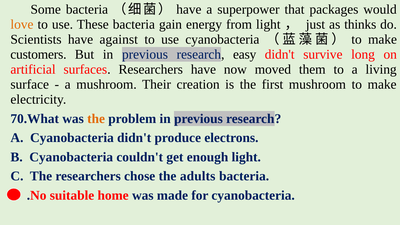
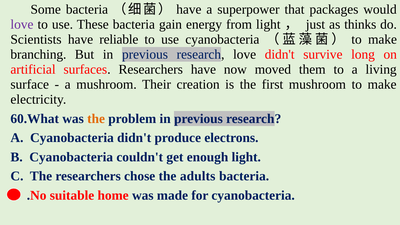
love colour: orange -> purple (22, 24)
against: against -> reliable (119, 39)
customers: customers -> branching (38, 54)
research easy: easy -> love (245, 54)
70.What: 70.What -> 60.What (35, 119)
